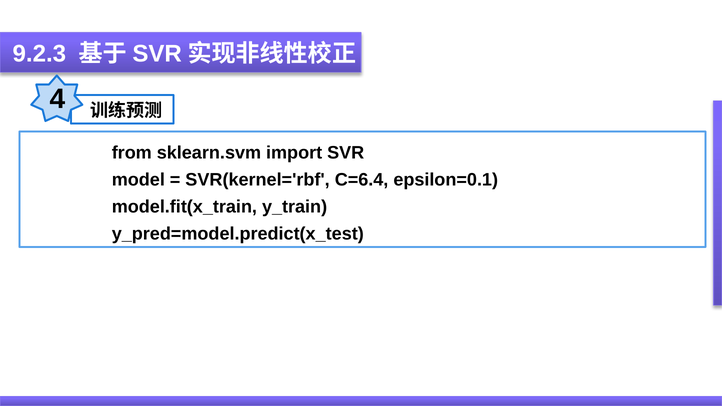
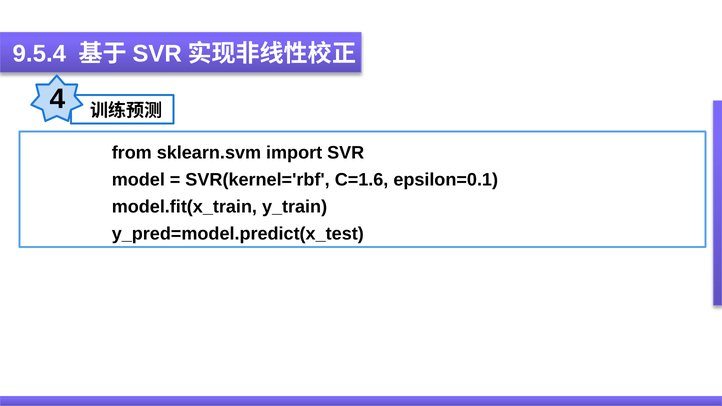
9.2.3: 9.2.3 -> 9.5.4 (39, 54)
C=6.4: C=6.4 -> C=1.6 (362, 180)
